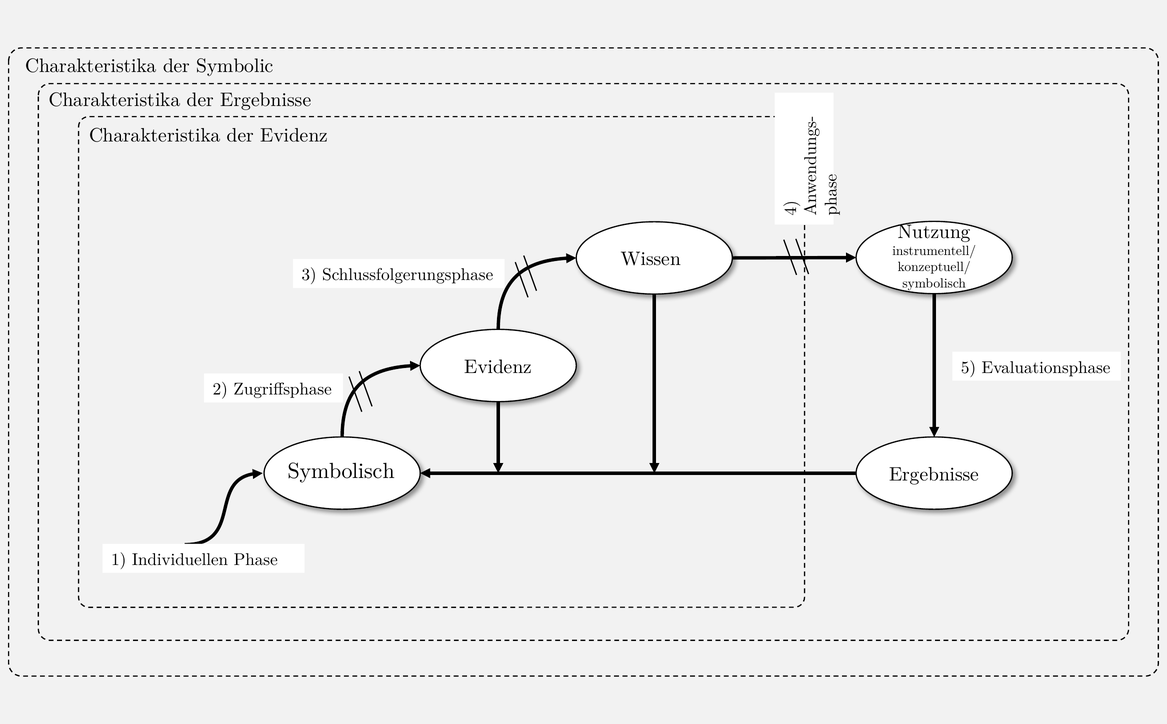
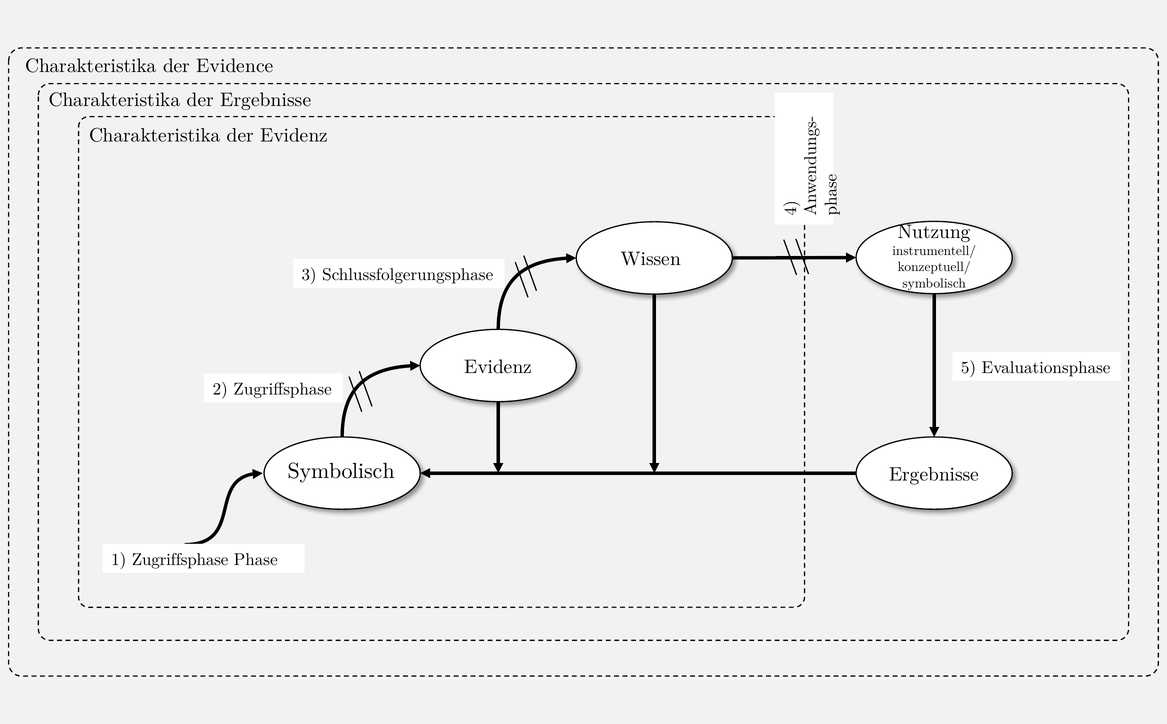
Symbolic: Symbolic -> Evidence (235, 66)
1 Individuellen: Individuellen -> Zugriffsphase (180, 559)
